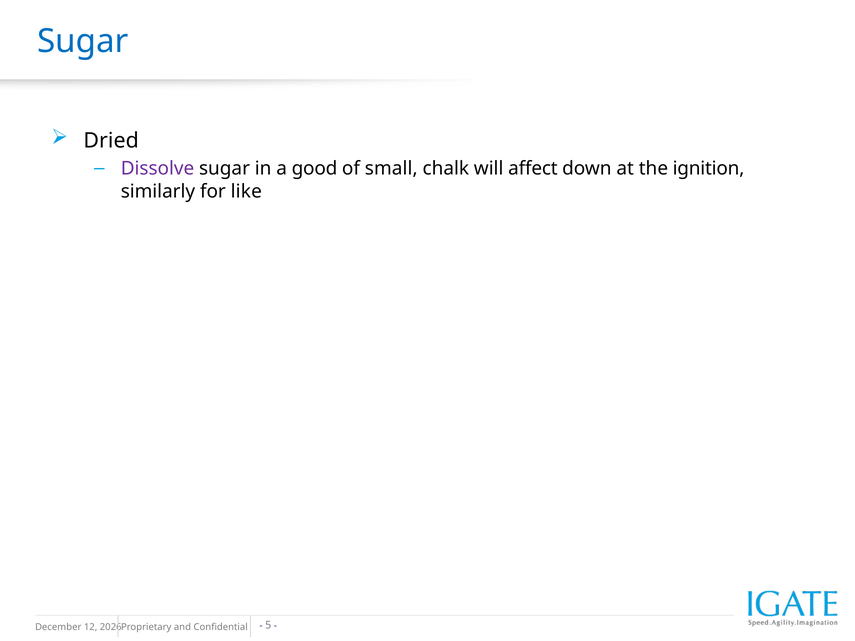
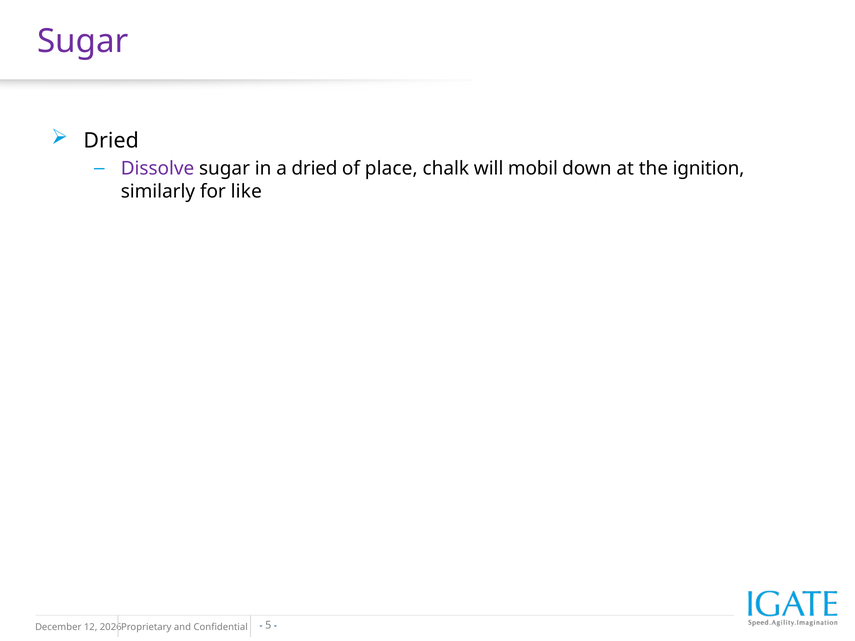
Sugar colour: blue -> purple (83, 41)
a good: good -> dried (315, 169)
small: small -> place (391, 169)
affect: affect -> mobil (533, 169)
